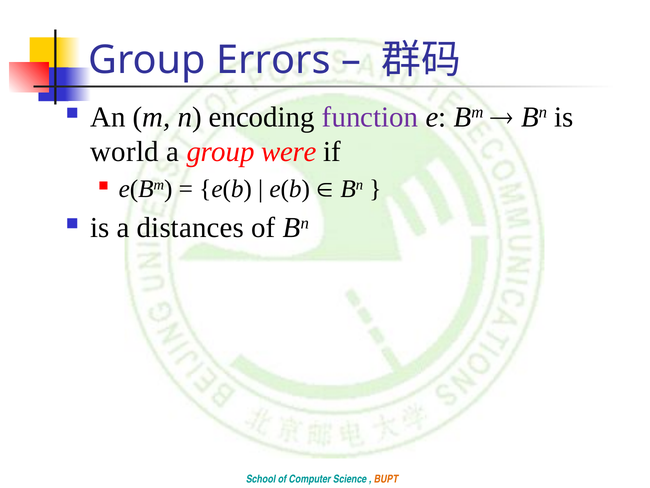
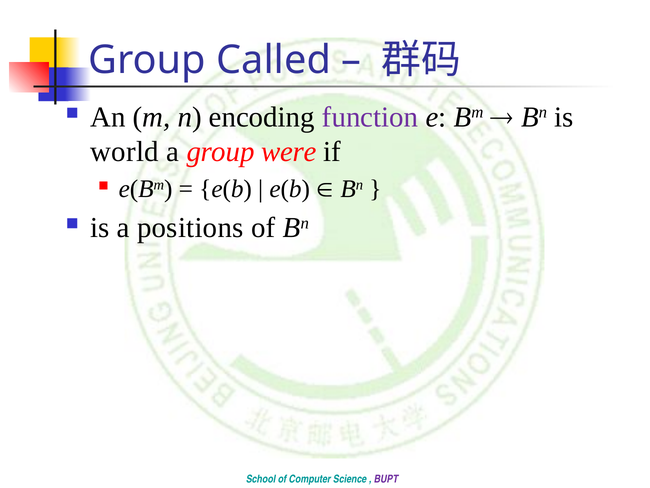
Errors: Errors -> Called (274, 60)
distances: distances -> positions (190, 227)
BUPT colour: orange -> purple (386, 478)
